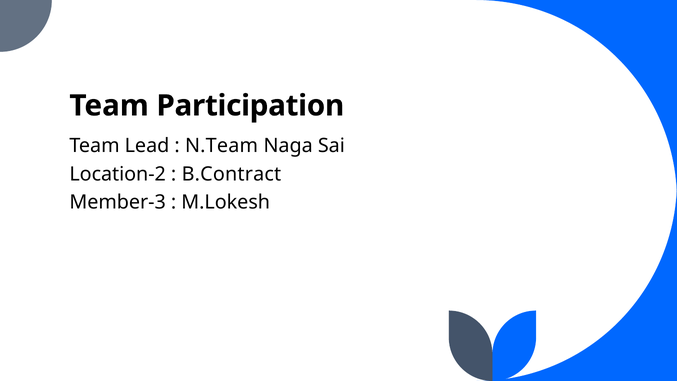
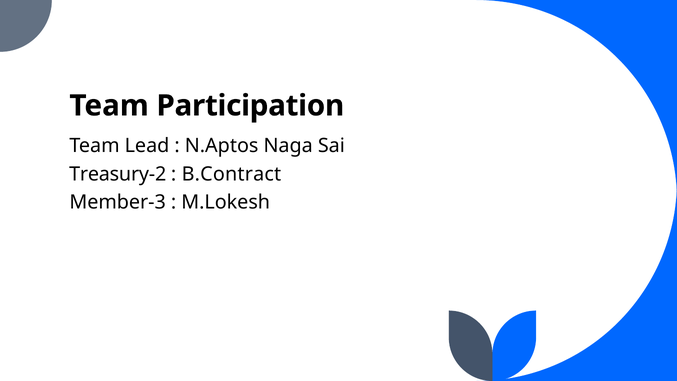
N.Team: N.Team -> N.Aptos (222, 146)
Location-2: Location-2 -> Treasury-2 (118, 174)
